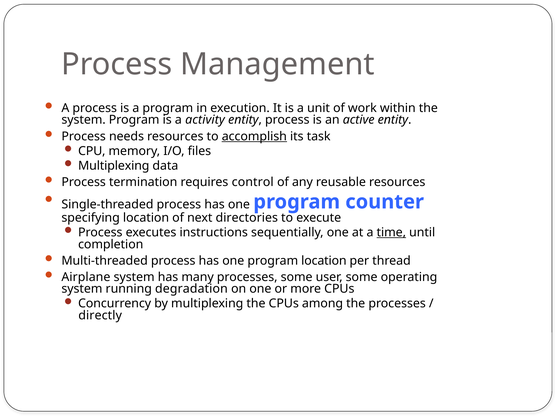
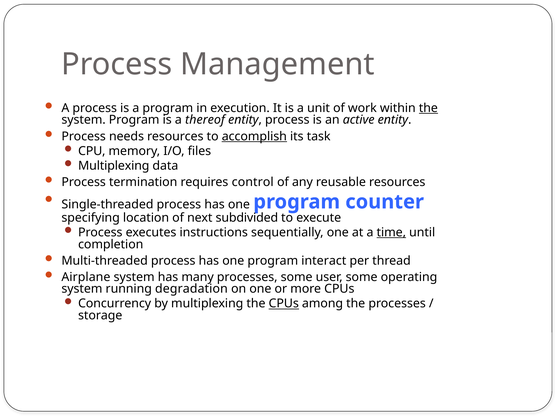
the underline: none -> present (428, 108)
activity: activity -> thereof (205, 120)
directories: directories -> subdivided (247, 218)
program location: location -> interact (324, 261)
CPUs underline: none -> present (284, 304)
directly: directly -> storage (100, 315)
